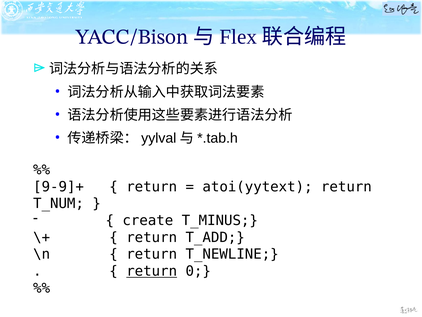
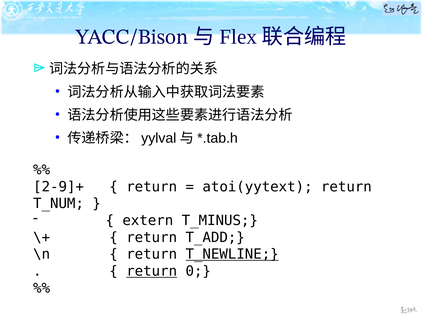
9-9]+: 9-9]+ -> 2-9]+ (59, 186)
create: create -> extern (148, 220)
T_NEWLINE underline: none -> present (232, 254)
